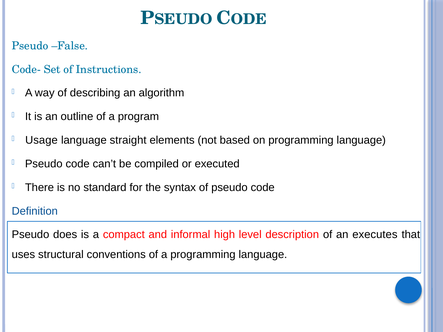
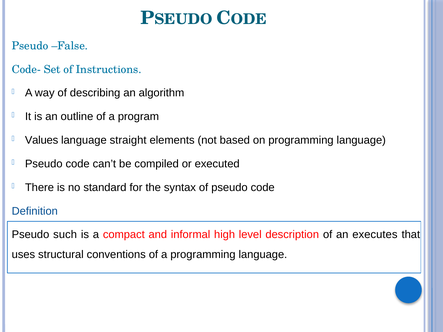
Usage: Usage -> Values (42, 140)
does: does -> such (65, 235)
